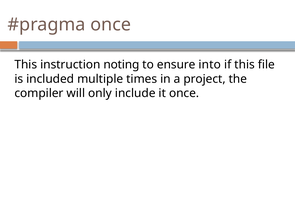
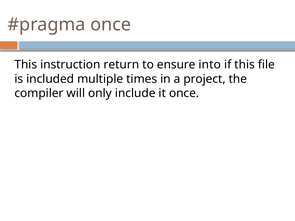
noting: noting -> return (121, 65)
